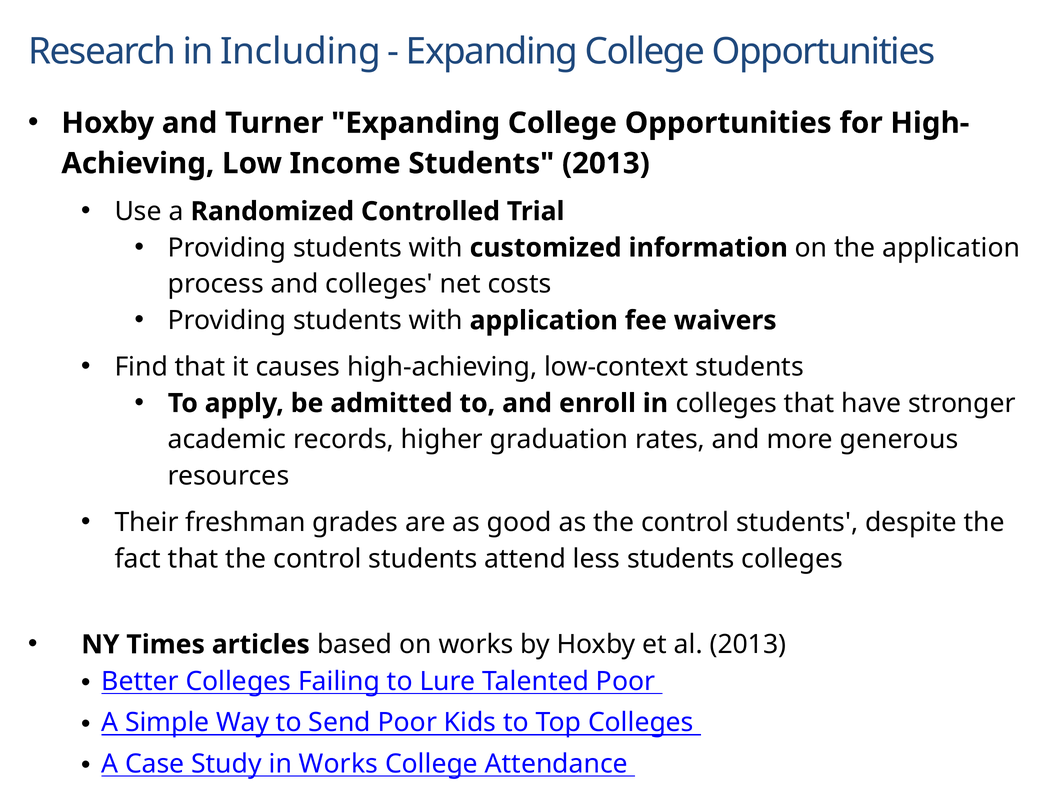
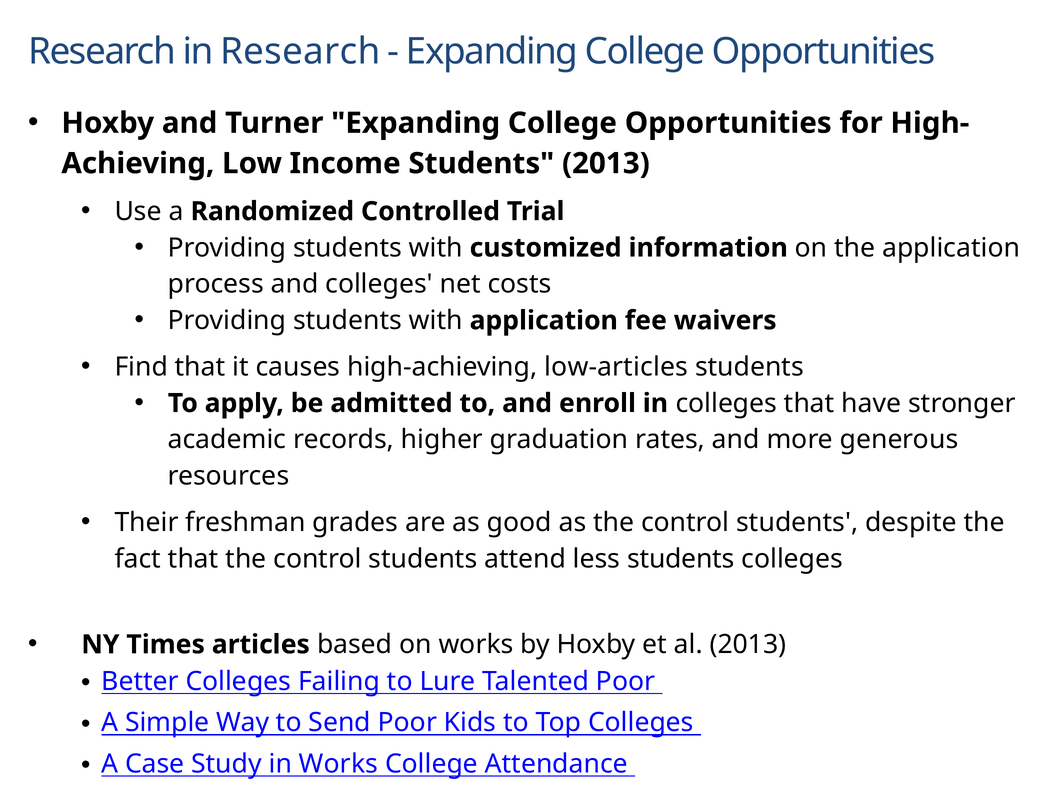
in Including: Including -> Research (300, 51)
low-context: low-context -> low-articles (616, 367)
